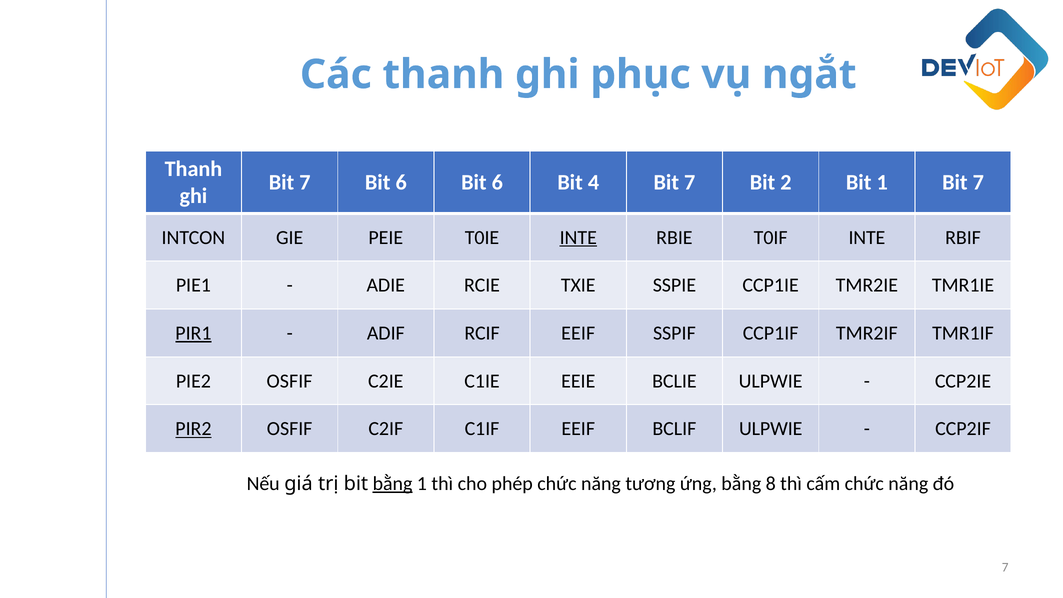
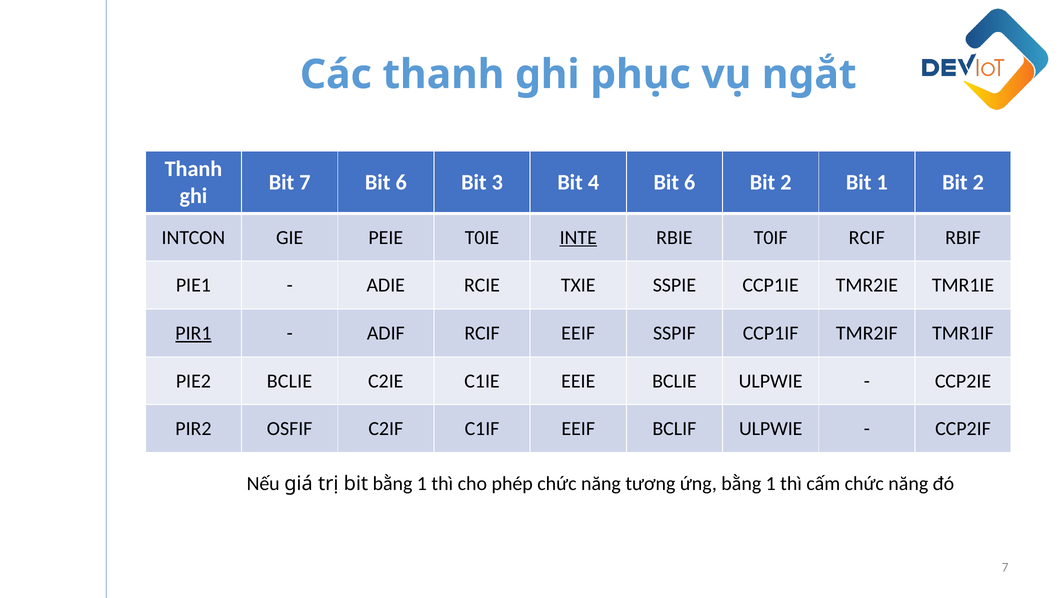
6 Bit 6: 6 -> 3 (497, 182)
4 Bit 7: 7 -> 6 (690, 182)
1 Bit 7: 7 -> 2 (978, 182)
T0IF INTE: INTE -> RCIF (867, 237)
PIE2 OSFIF: OSFIF -> BCLIE (289, 381)
PIR2 underline: present -> none (193, 429)
bằng underline: present -> none (393, 484)
ứng bằng 8: 8 -> 1 (771, 484)
